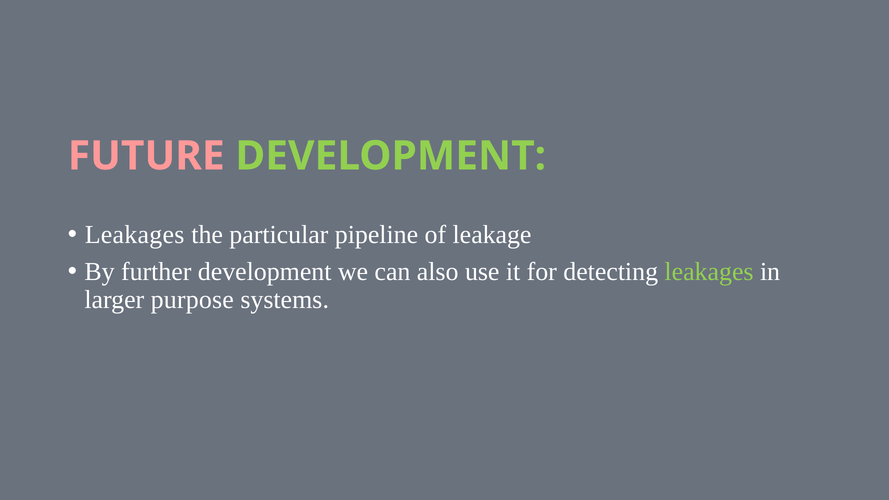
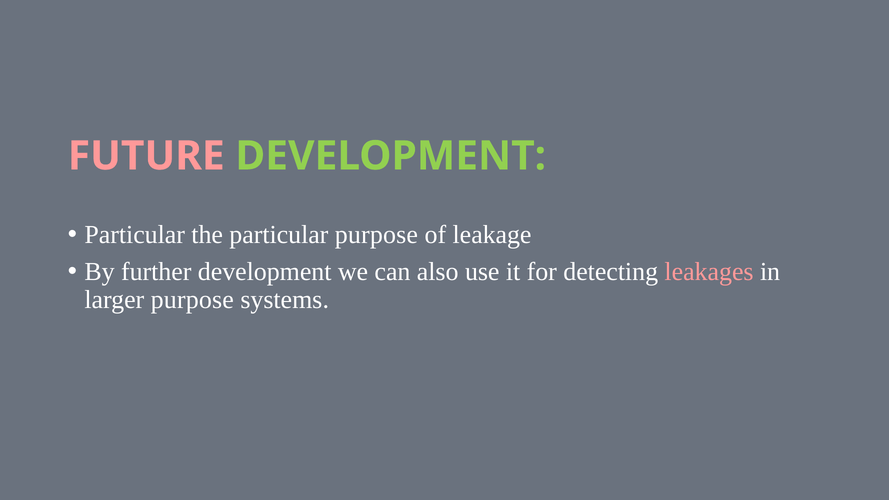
Leakages: Leakages -> Particular (135, 235)
particular pipeline: pipeline -> purpose (376, 235)
leakages colour: light green -> pink (709, 272)
